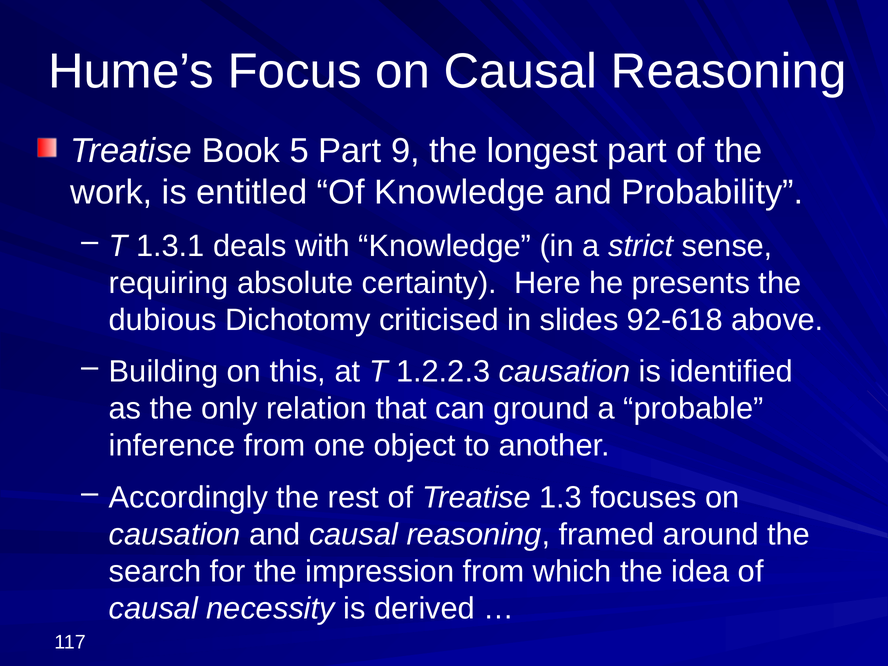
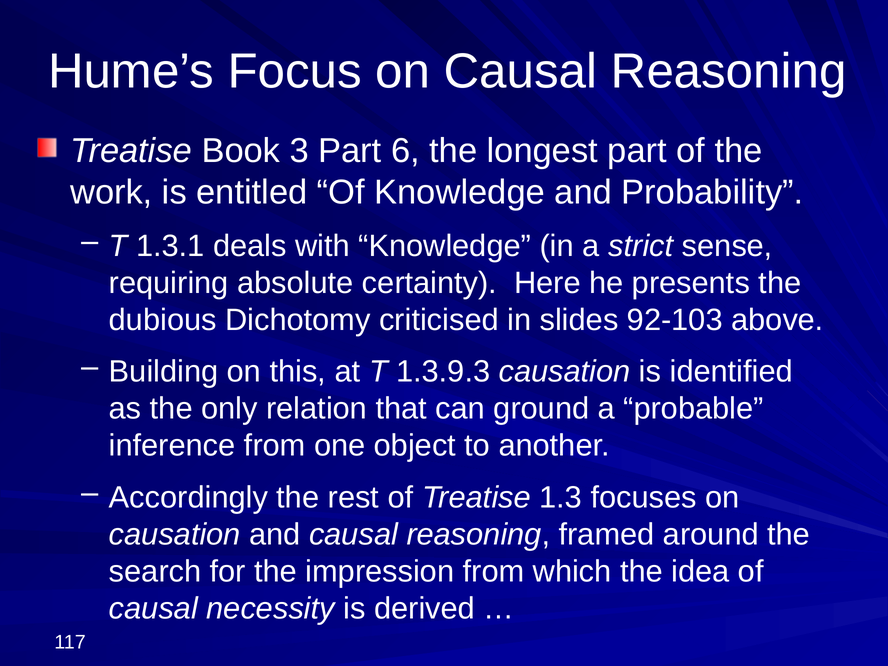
5: 5 -> 3 (299, 151)
9: 9 -> 6 (405, 151)
92-618: 92-618 -> 92-103 (675, 320)
1.2.2.3: 1.2.2.3 -> 1.3.9.3 (443, 372)
